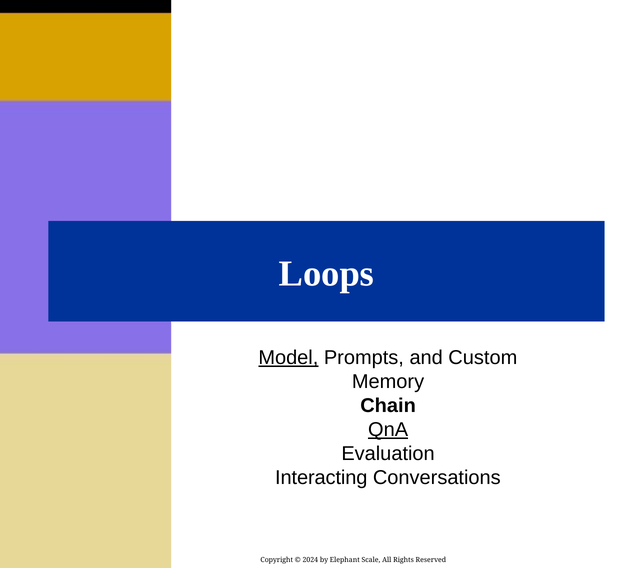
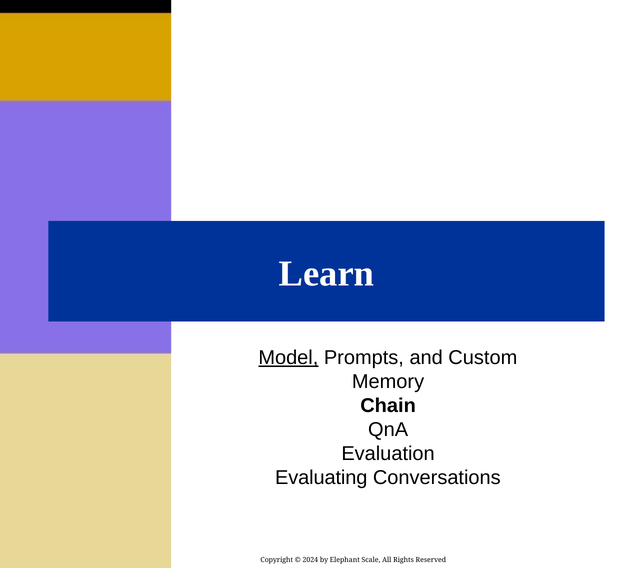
Loops: Loops -> Learn (326, 274)
QnA underline: present -> none (388, 430)
Interacting: Interacting -> Evaluating (321, 478)
